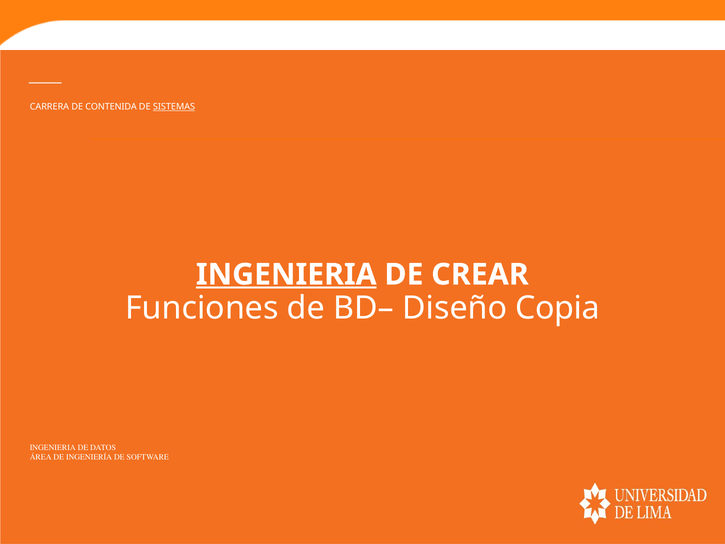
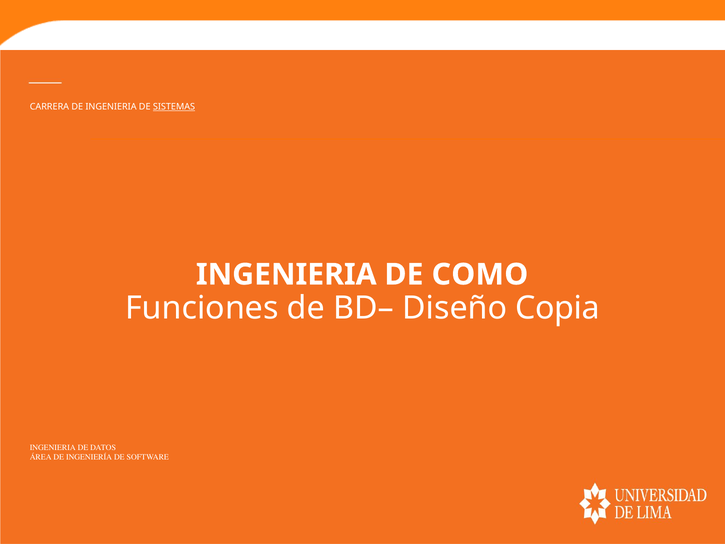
DE CONTENIDA: CONTENIDA -> INGENIERIA (111, 107)
INGENIERIA underline: present -> none (286, 274)
CREAR: CREAR -> COMO (480, 274)
